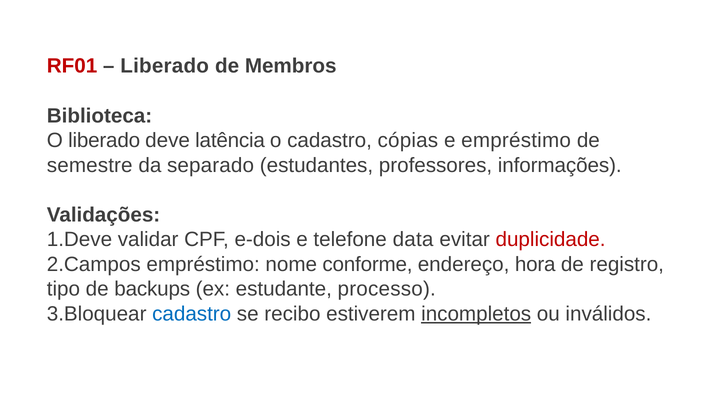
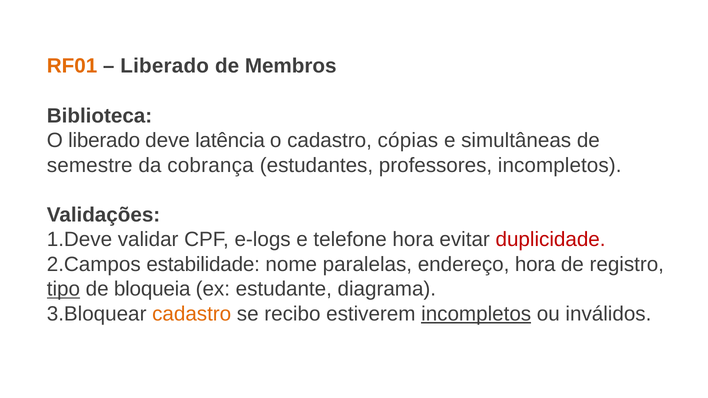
RF01 colour: red -> orange (72, 66)
e empréstimo: empréstimo -> simultâneas (516, 141)
separado: separado -> cobrança (210, 165)
professores informações: informações -> incompletos (560, 165)
e-dois: e-dois -> e-logs (263, 240)
telefone data: data -> hora (413, 240)
empréstimo: empréstimo -> estabilidade (203, 265)
conforme: conforme -> paralelas (367, 265)
tipo underline: none -> present (63, 289)
backups: backups -> bloqueia (152, 289)
processo: processo -> diagrama (387, 289)
cadastro colour: blue -> orange (192, 314)
